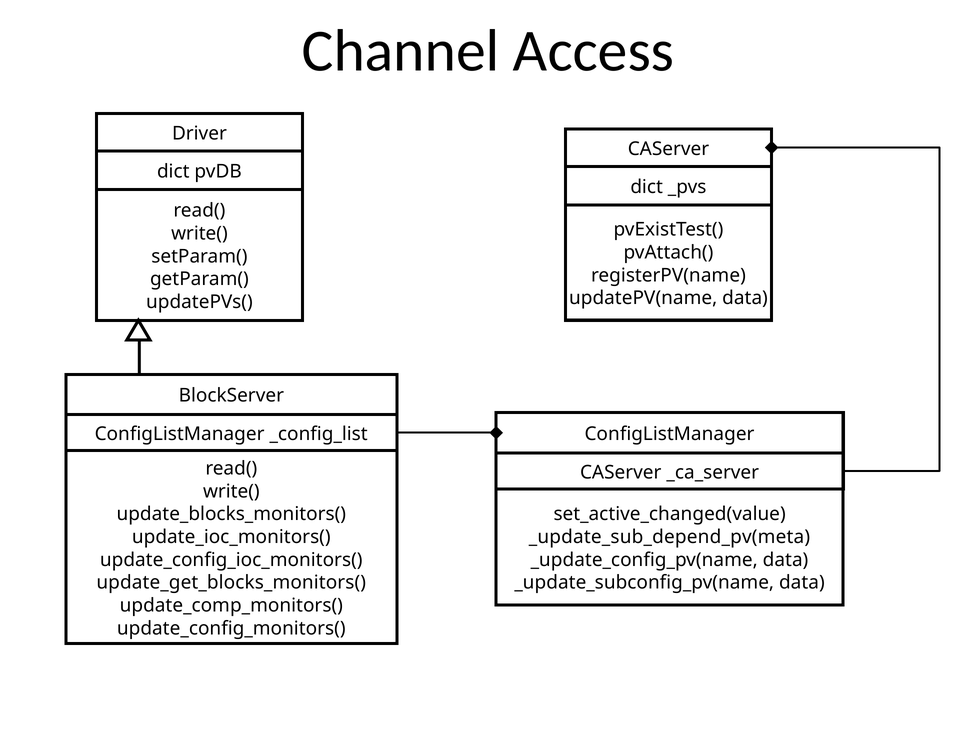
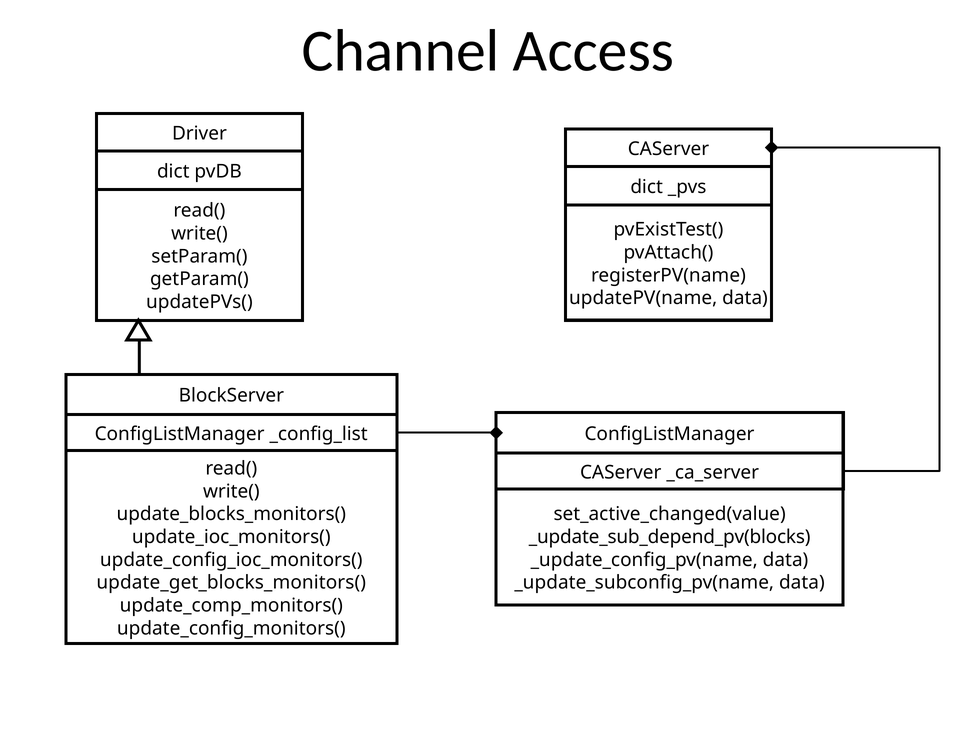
_update_sub_depend_pv(meta: _update_sub_depend_pv(meta -> _update_sub_depend_pv(blocks (670, 537)
